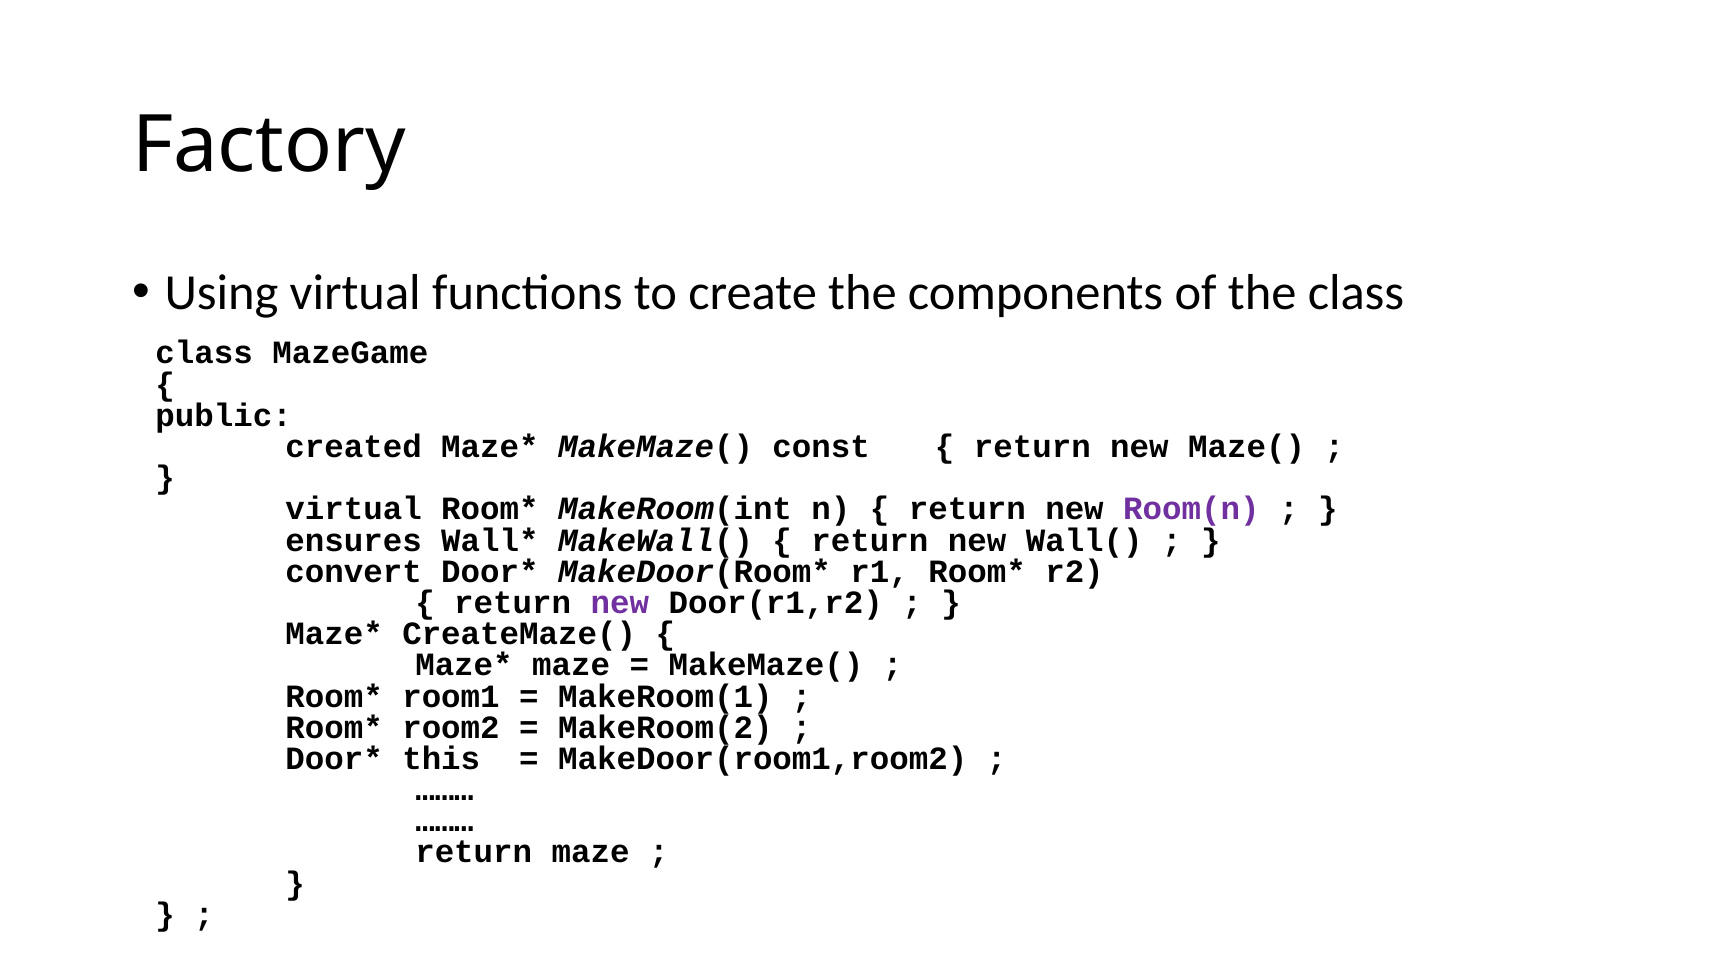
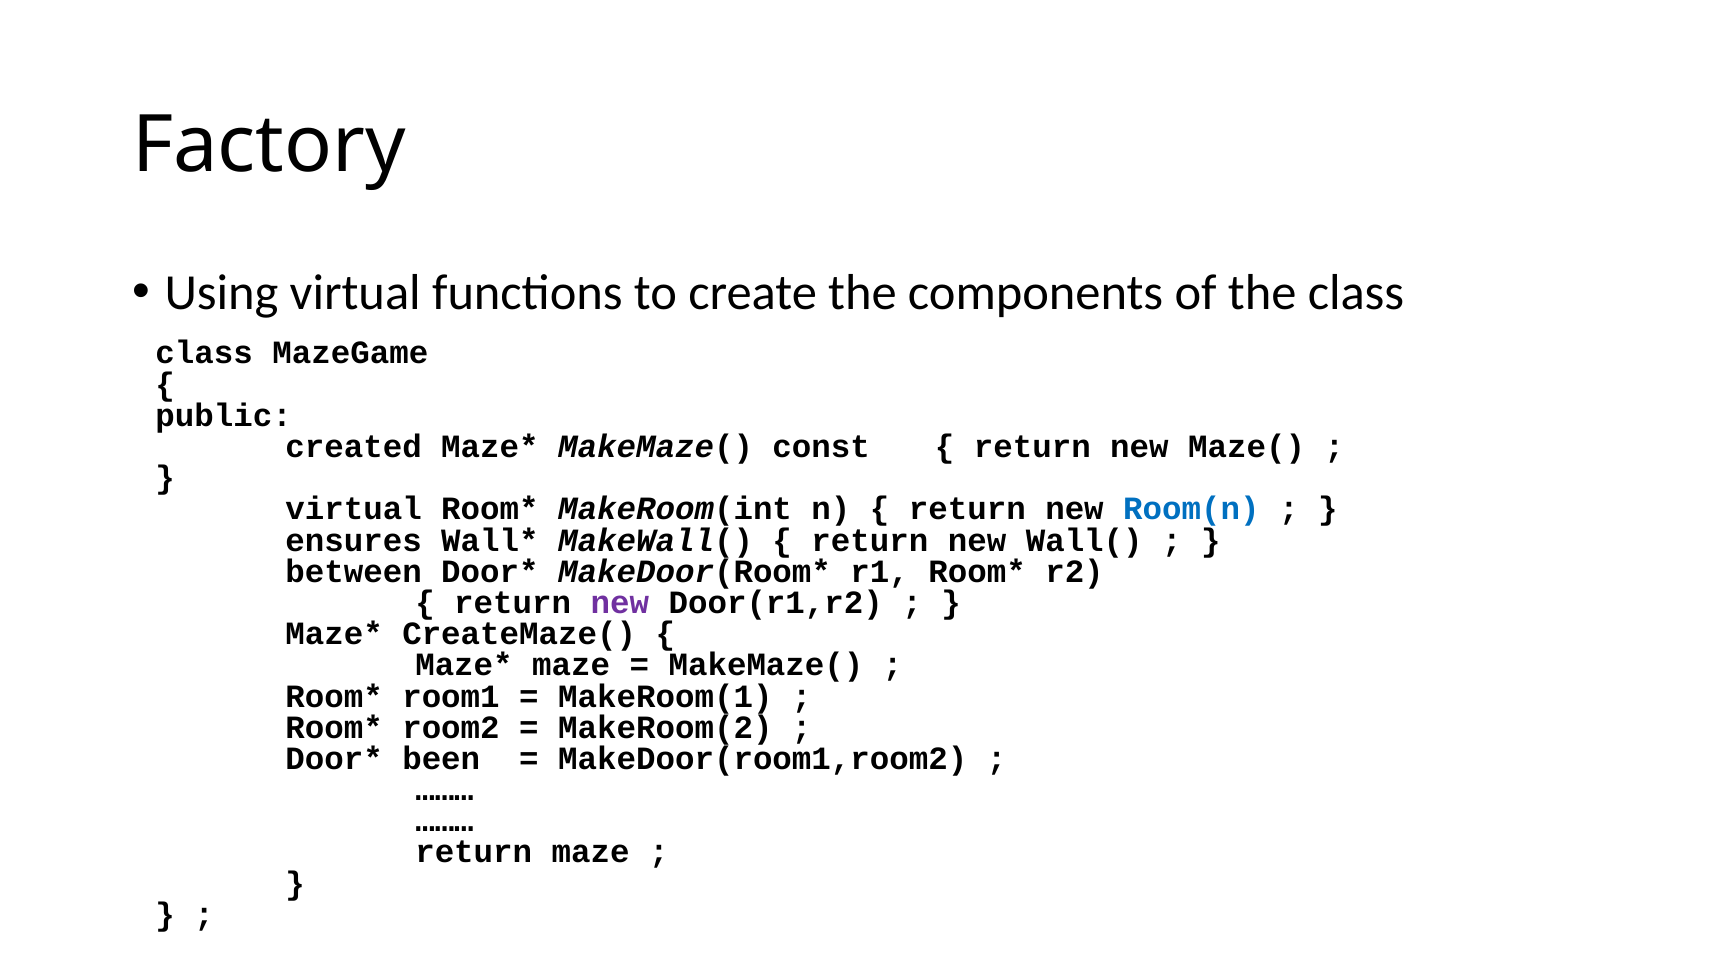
Room(n colour: purple -> blue (1191, 509)
convert: convert -> between (354, 572)
this: this -> been (441, 759)
